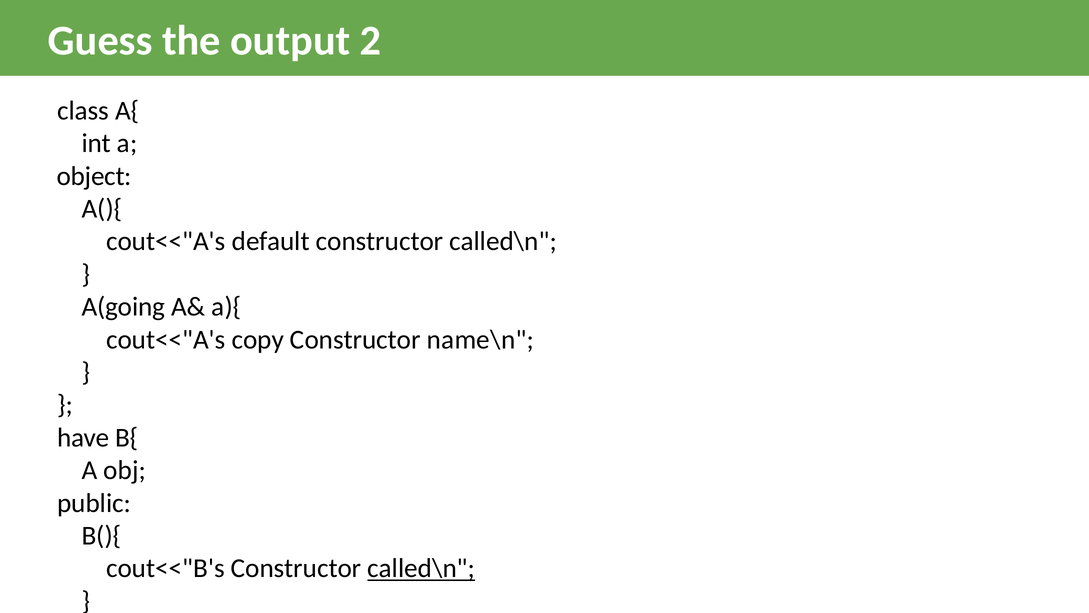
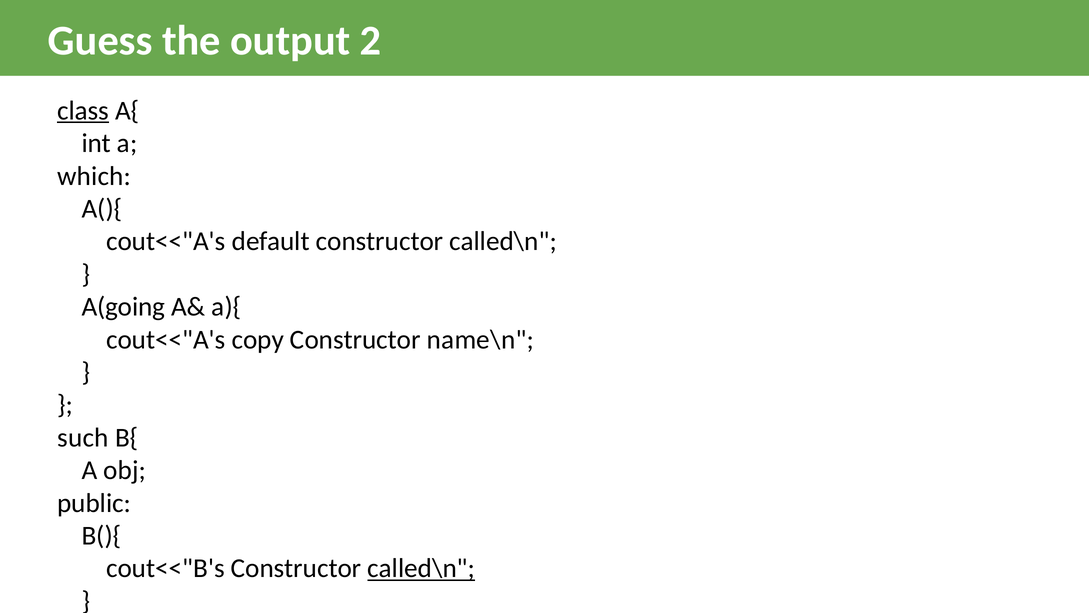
class underline: none -> present (83, 111)
object: object -> which (94, 176)
have: have -> such (83, 437)
